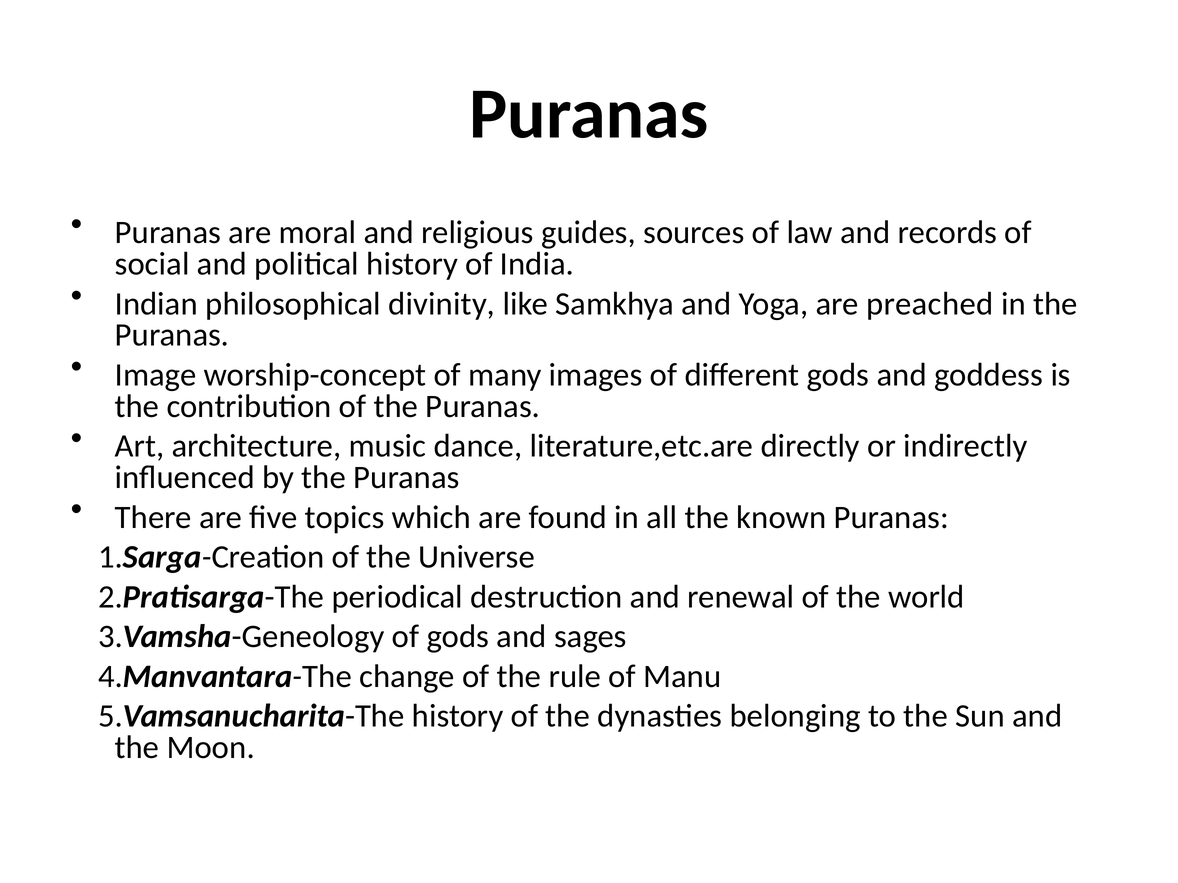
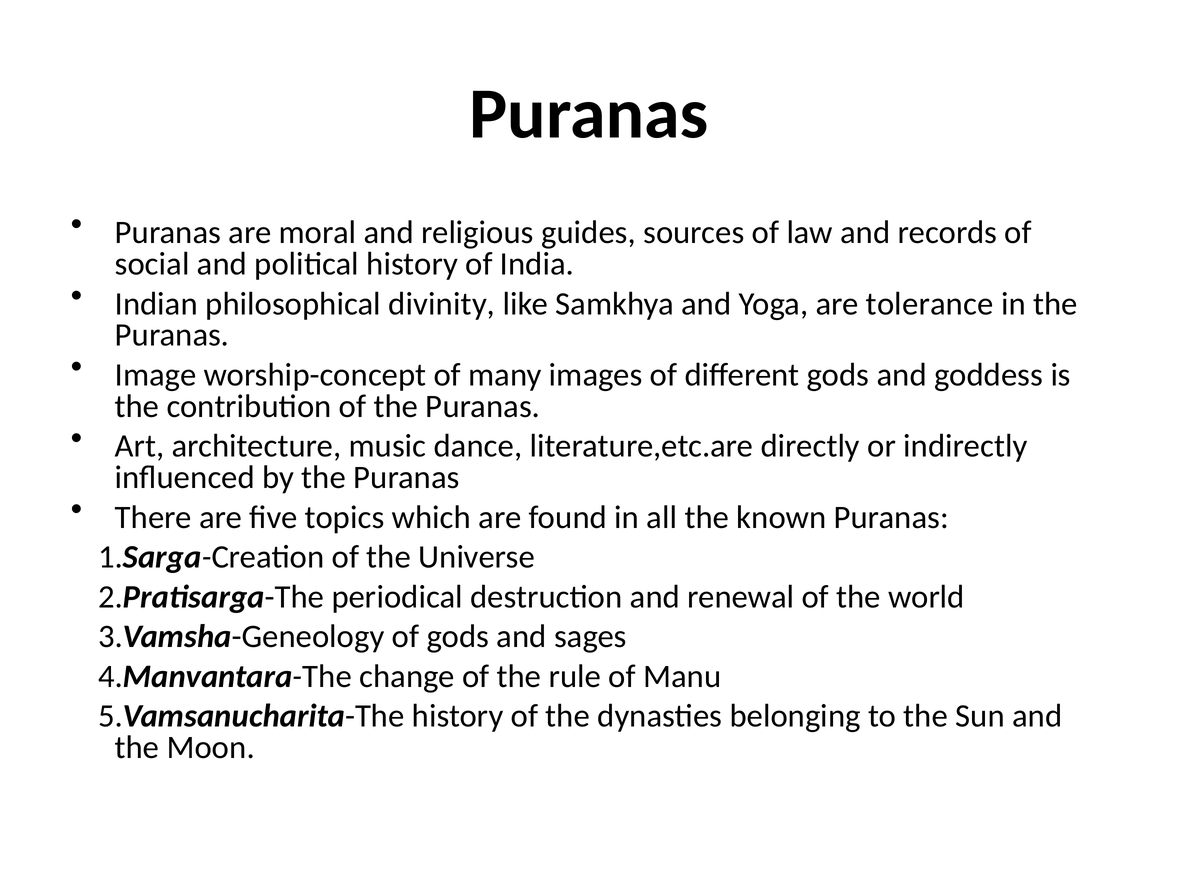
preached: preached -> tolerance (930, 304)
